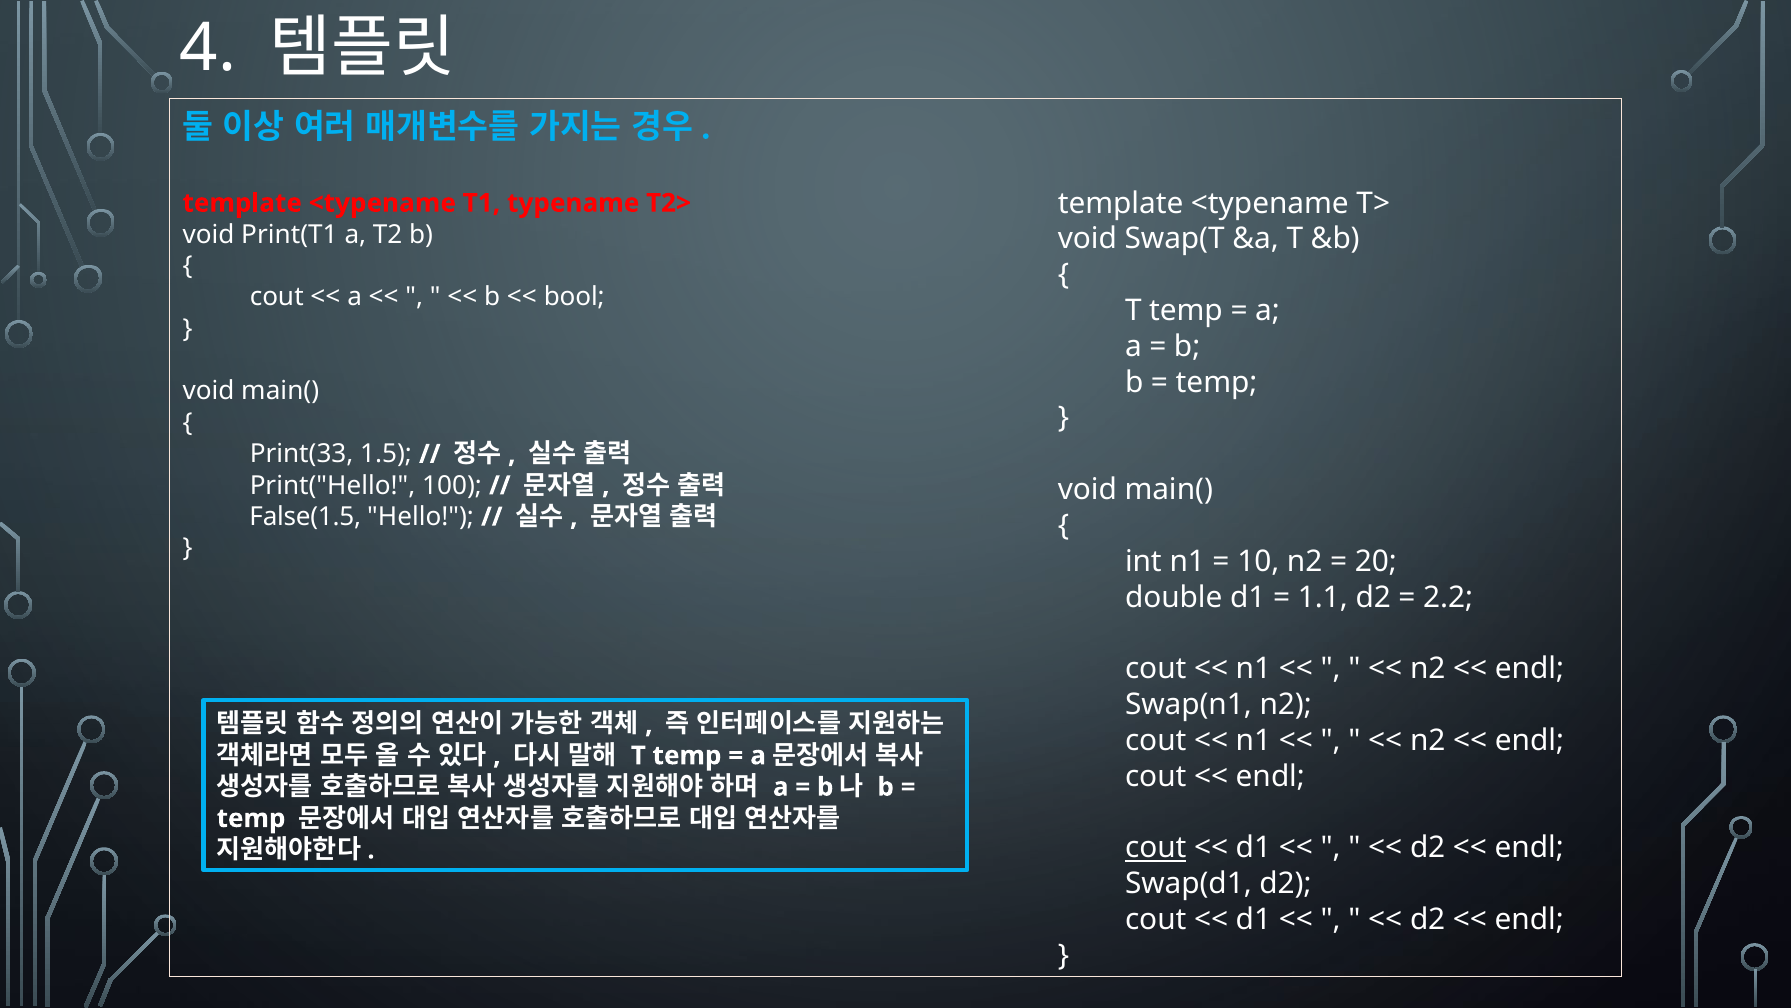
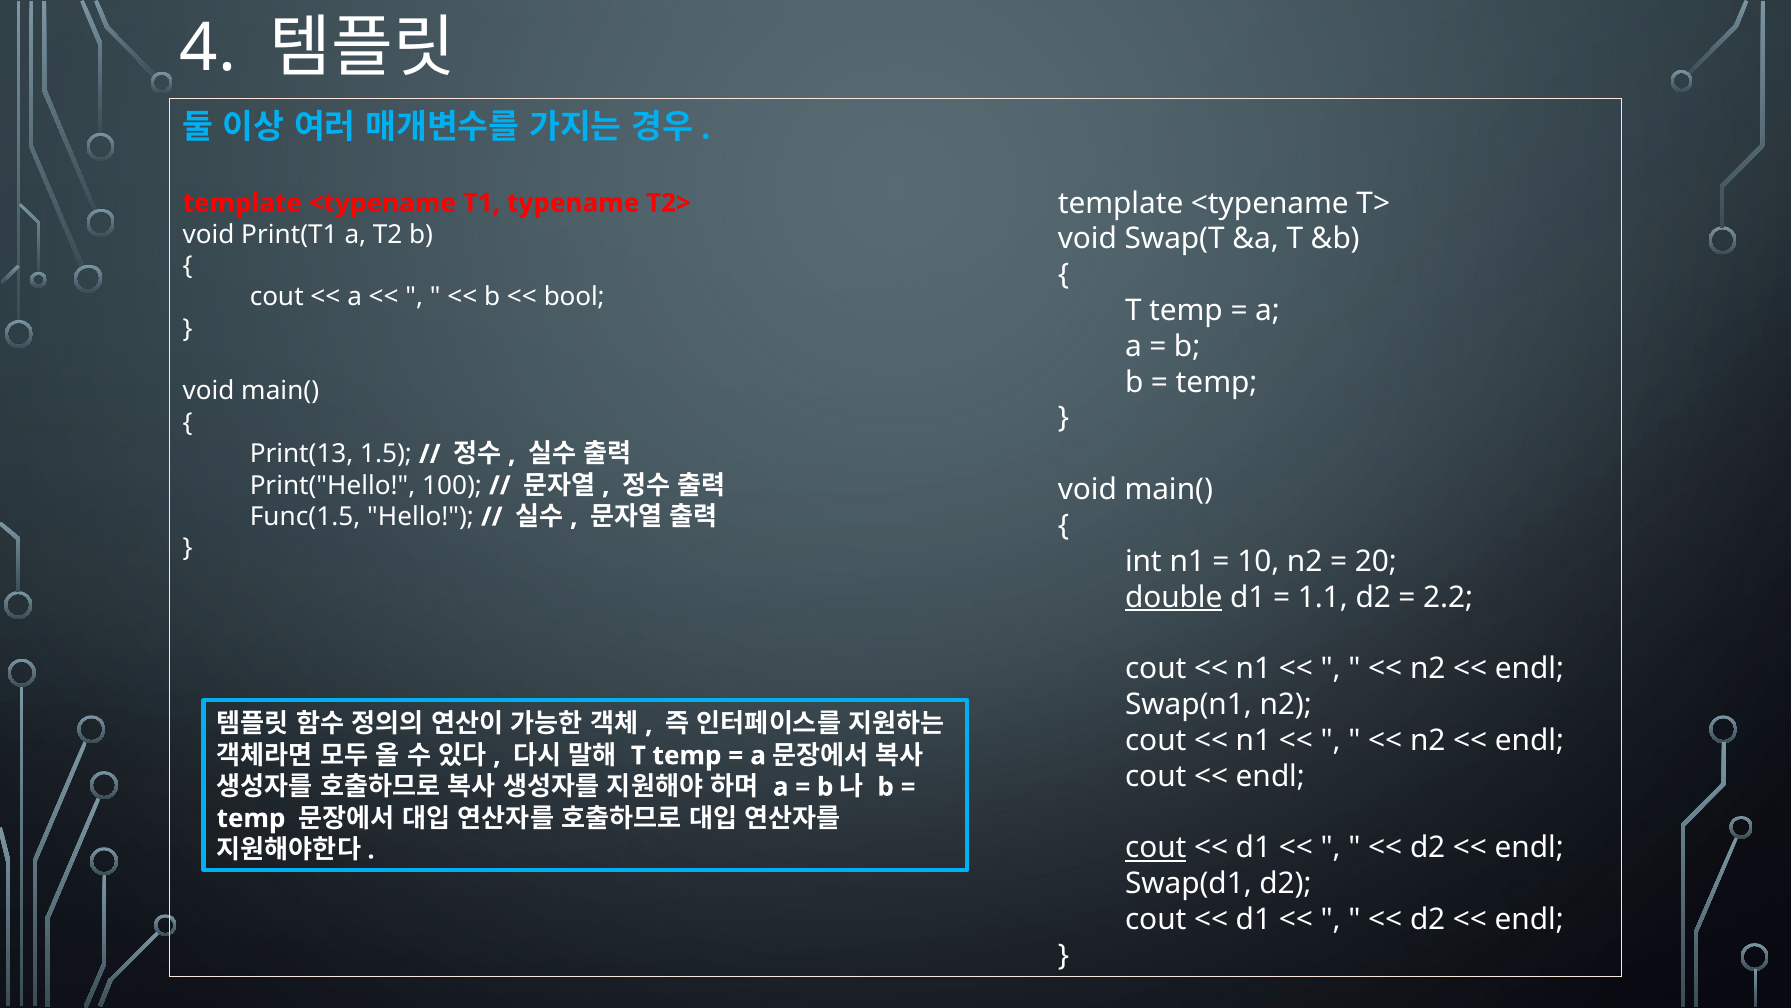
Print(33: Print(33 -> Print(13 (302, 454)
False(1.5: False(1.5 -> Func(1.5 (305, 517)
double underline: none -> present (1174, 597)
